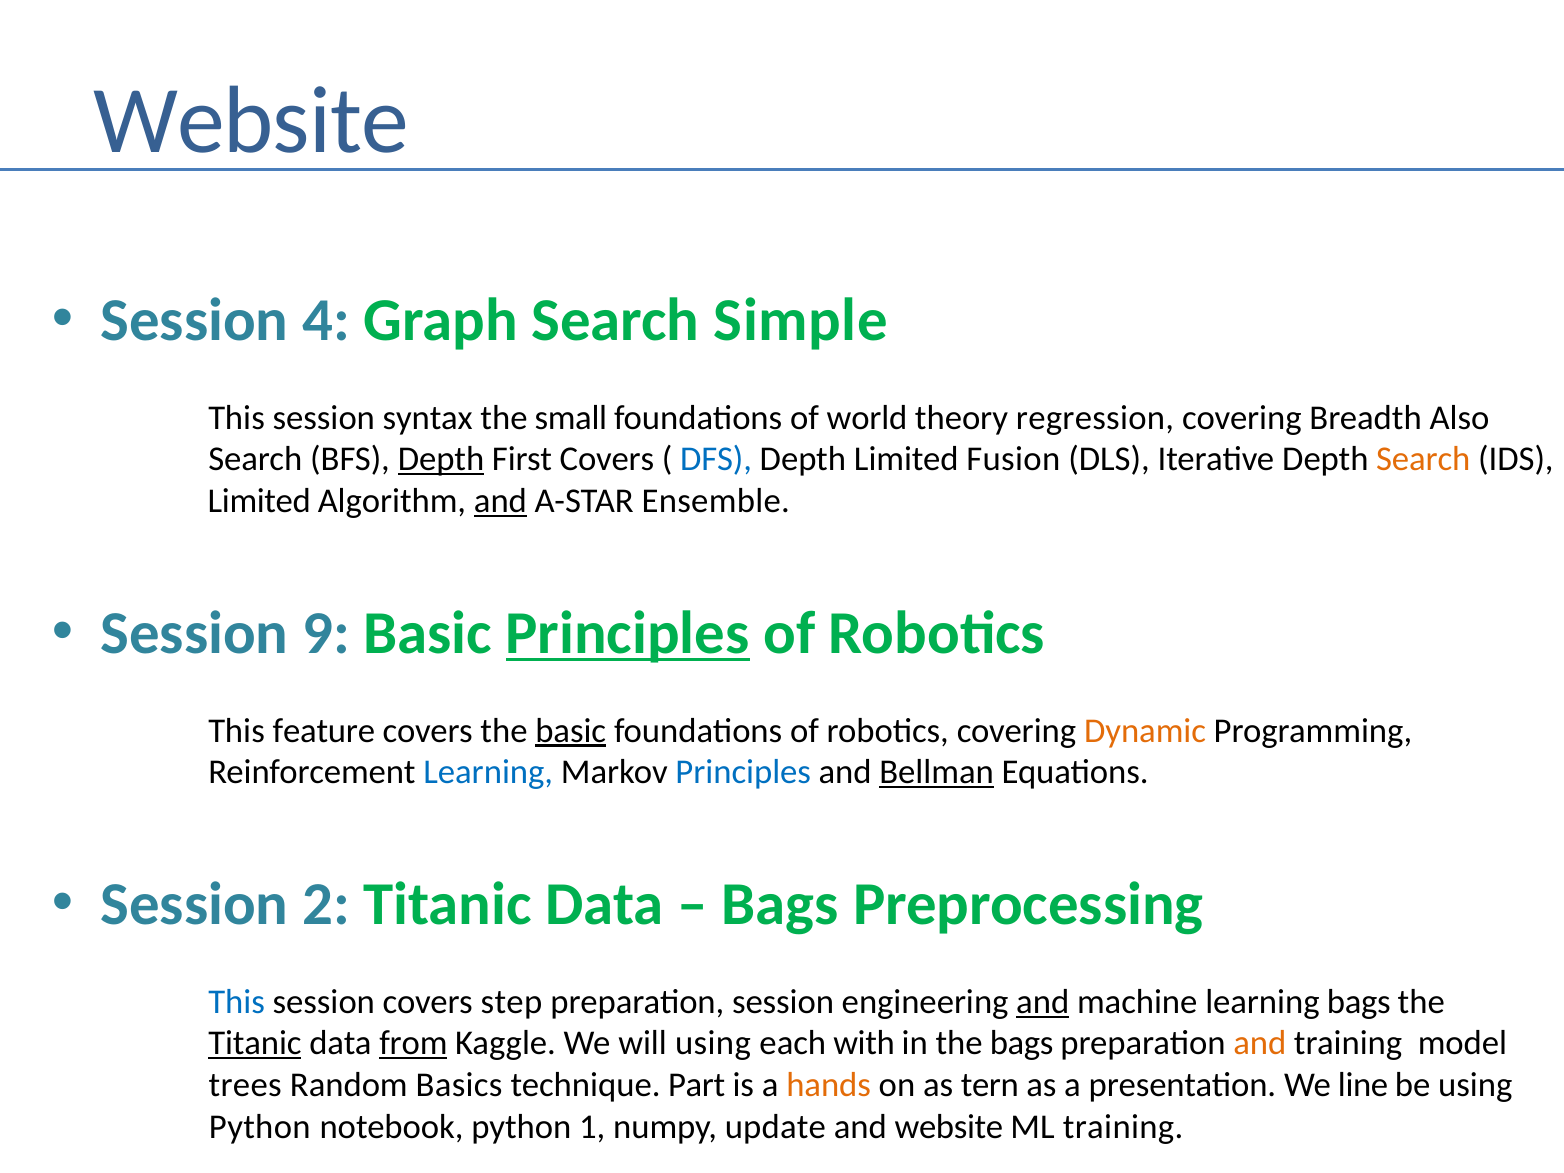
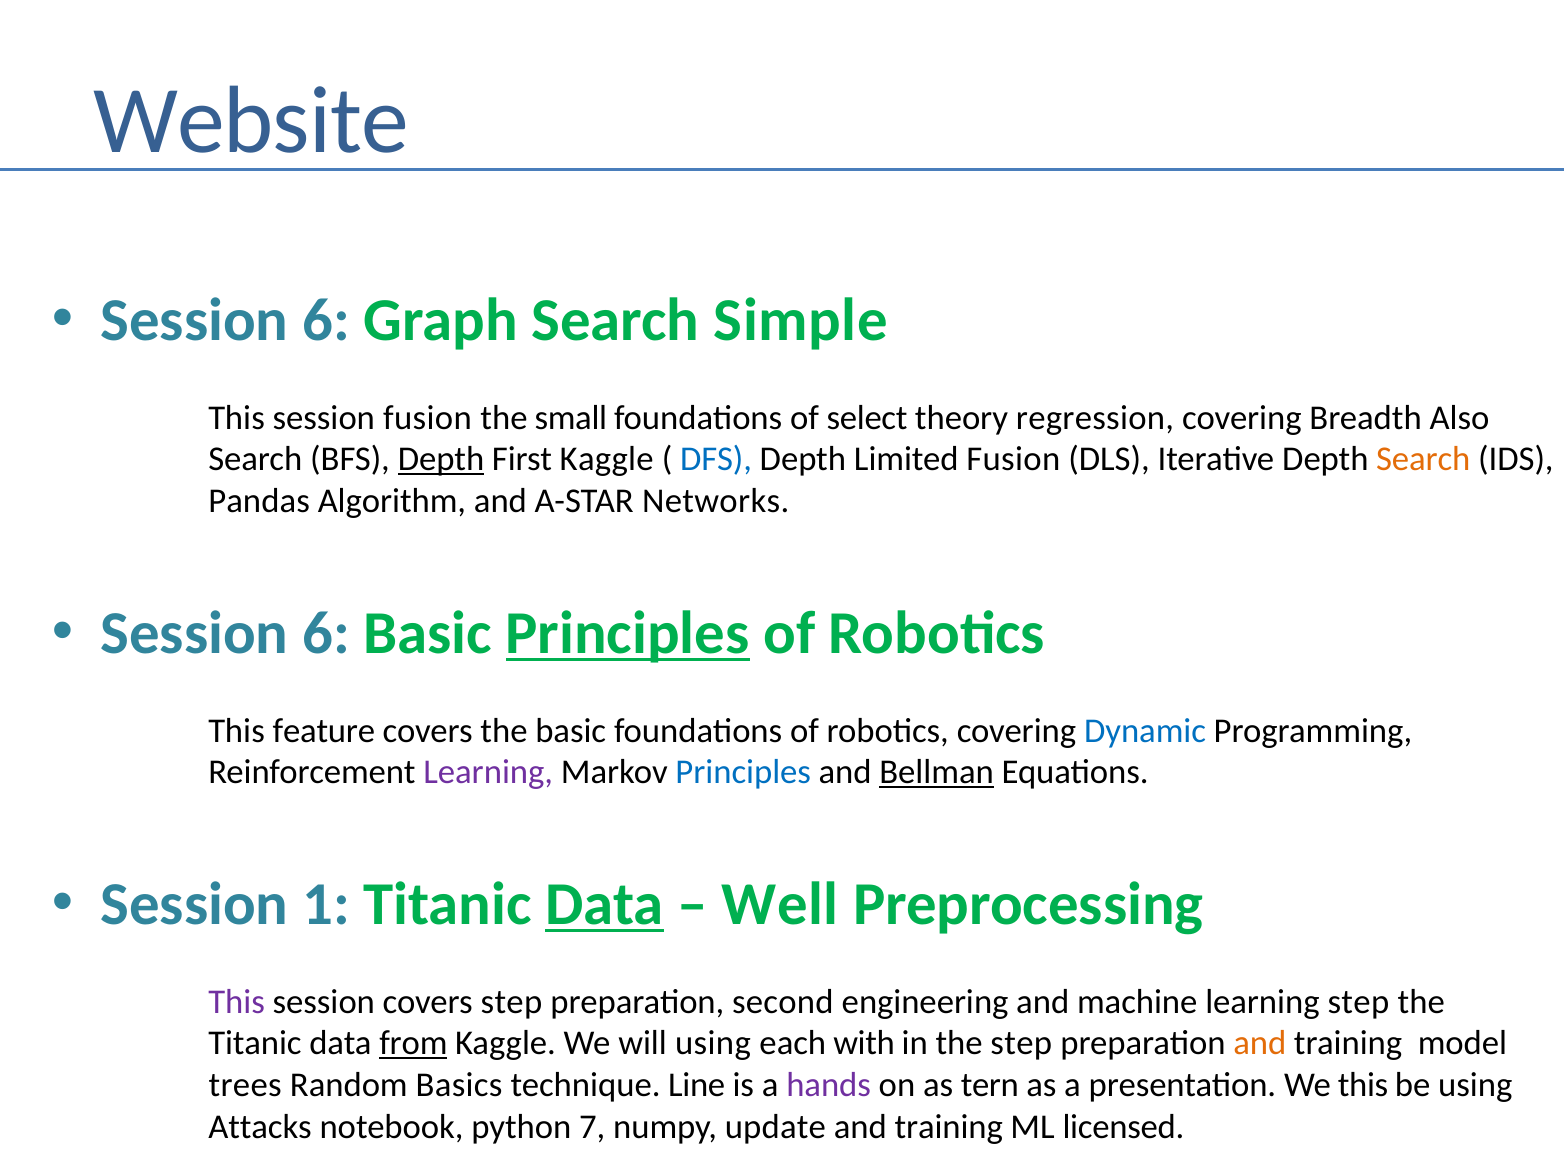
4: 4 -> 6 (326, 321)
session syntax: syntax -> fusion (427, 418)
world: world -> select (867, 418)
First Covers: Covers -> Kaggle (607, 459)
Limited: Limited -> Pandas (259, 501)
and underline: present -> none (500, 501)
Ensemble: Ensemble -> Networks (716, 501)
9: 9 -> 6 (326, 633)
basic underline: present -> none (571, 731)
Dynamic colour: orange -> blue (1145, 731)
Learning colour: blue -> purple (488, 772)
2: 2 -> 1 (326, 904)
Data underline: none -> present (605, 904)
Bags: Bags -> Well (780, 904)
This colour: blue -> purple (237, 1002)
preparation session: session -> second (783, 1002)
and underline: present -> none (1043, 1002)
learning bags: bags -> step (1358, 1002)
Titanic underline: present -> none (255, 1043)
the bags: bags -> step (1021, 1043)
Part: Part -> Line (697, 1085)
hands colour: orange -> purple (829, 1085)
We line: line -> this (1363, 1085)
Python: Python -> Attacks (260, 1127)
1: 1 -> 7 (592, 1127)
website: website -> training (949, 1127)
ML training: training -> licensed (1123, 1127)
